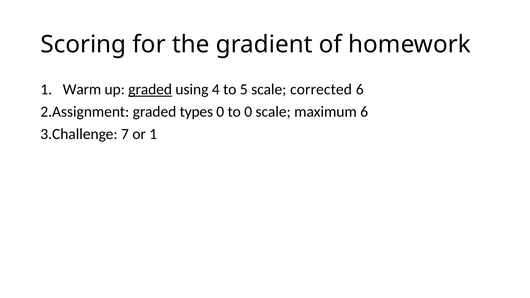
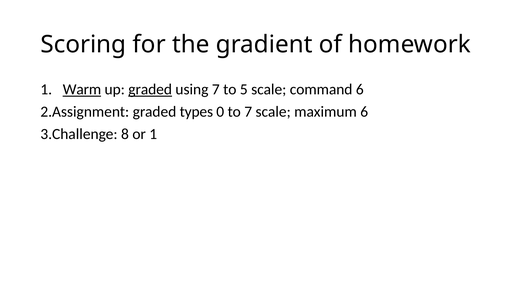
Warm underline: none -> present (82, 90)
using 4: 4 -> 7 (216, 90)
corrected: corrected -> command (321, 90)
to 0: 0 -> 7 (248, 112)
7: 7 -> 8 (125, 134)
